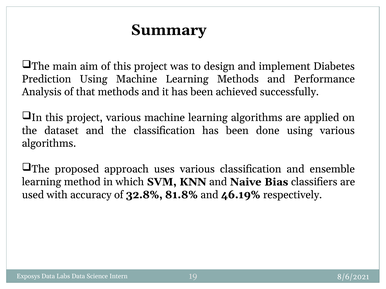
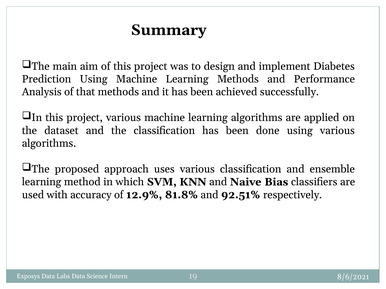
32.8%: 32.8% -> 12.9% (144, 195)
46.19%: 46.19% -> 92.51% (241, 195)
